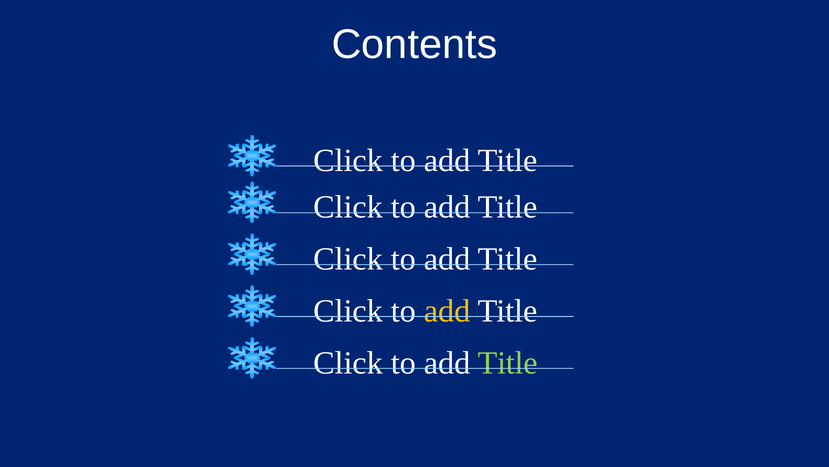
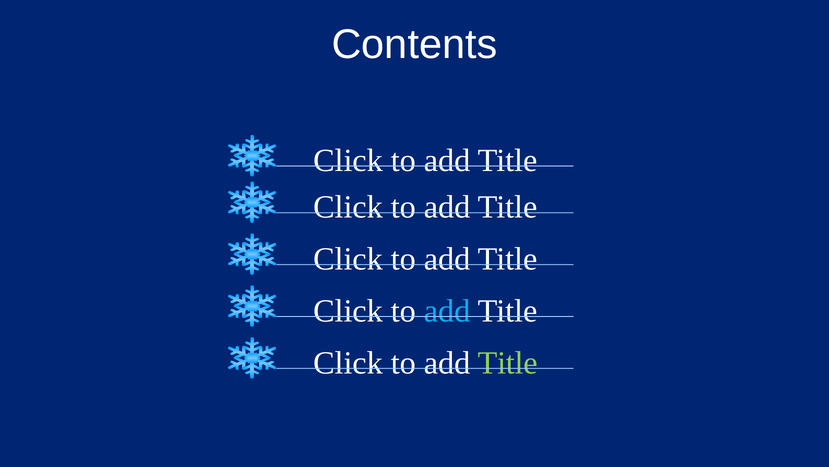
add colour: yellow -> light blue (447, 311)
